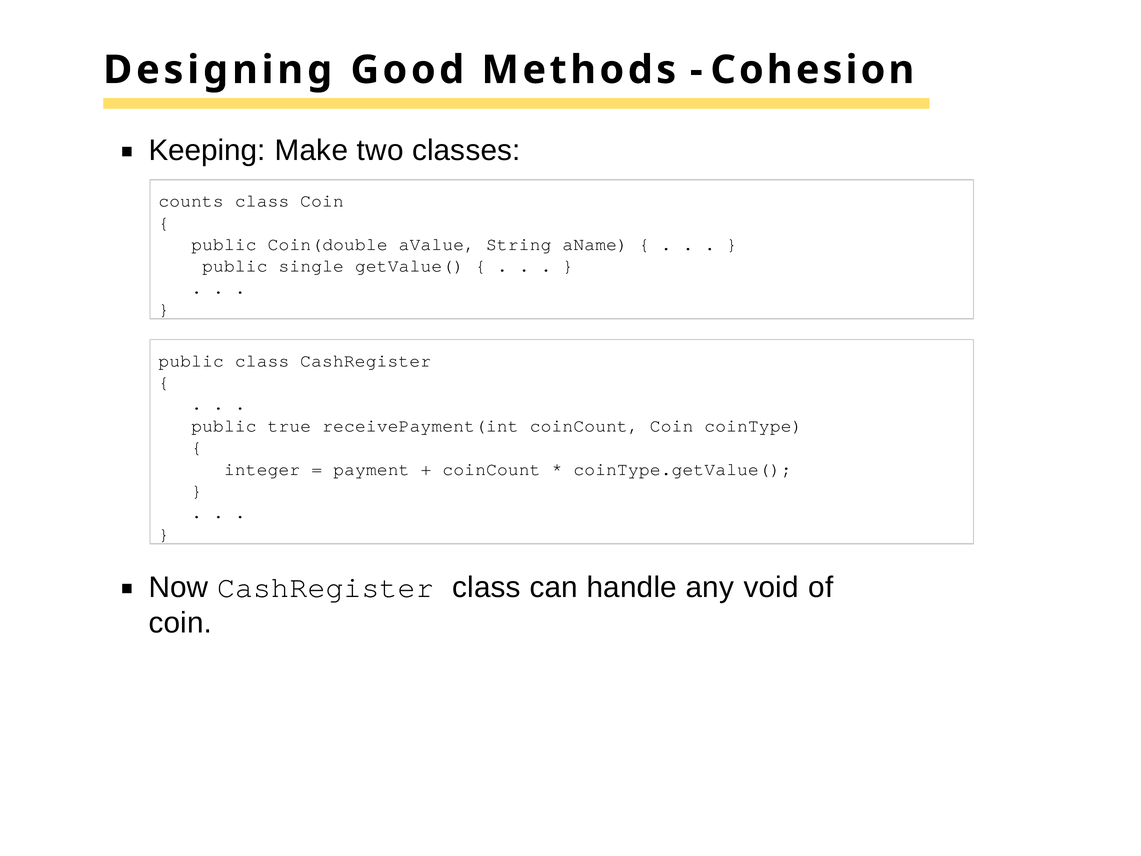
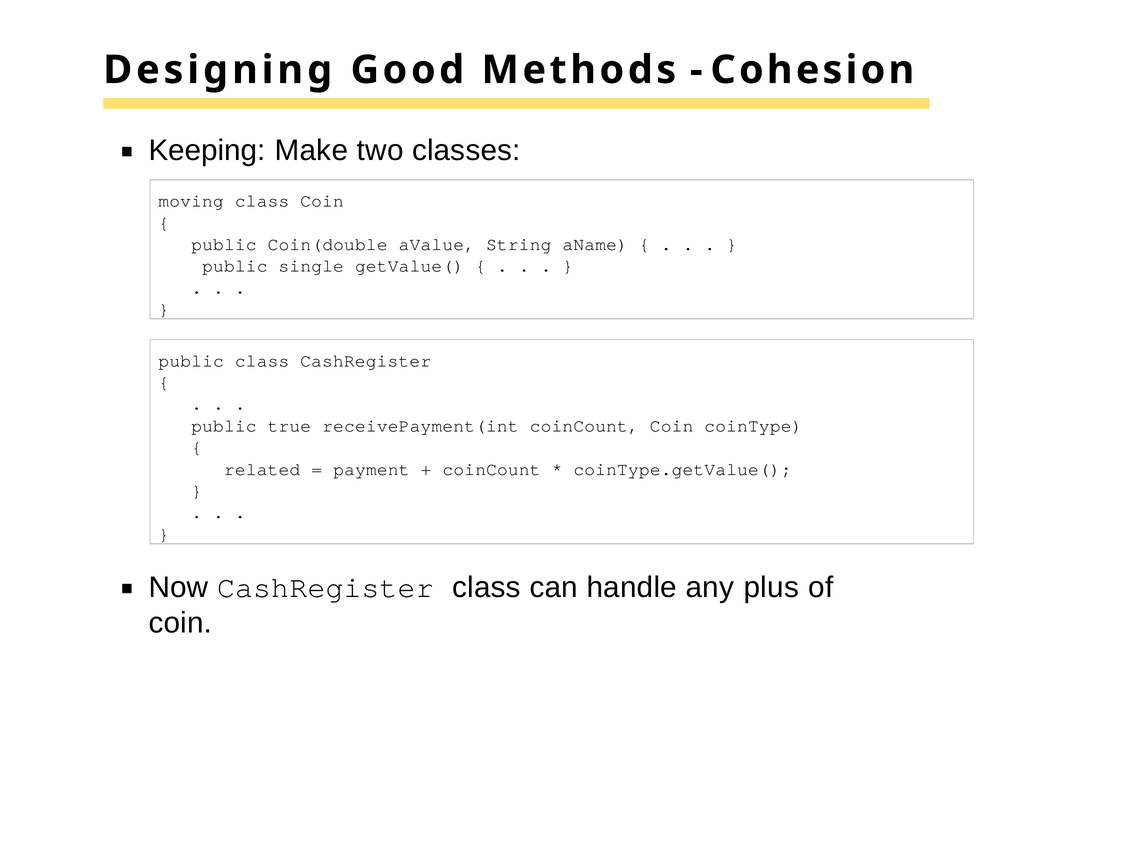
counts: counts -> moving (191, 201)
integer: integer -> related (262, 469)
void: void -> plus (771, 587)
